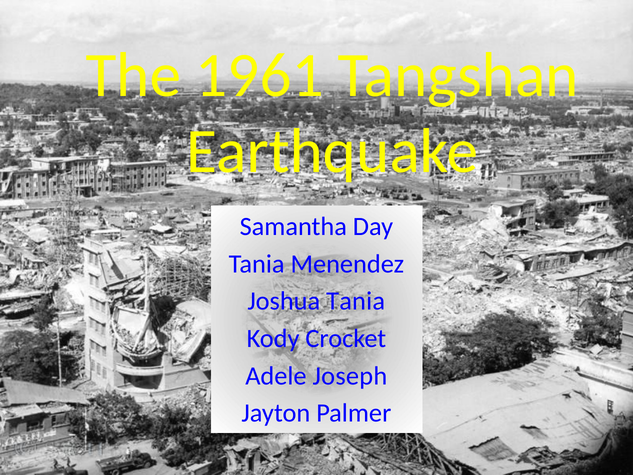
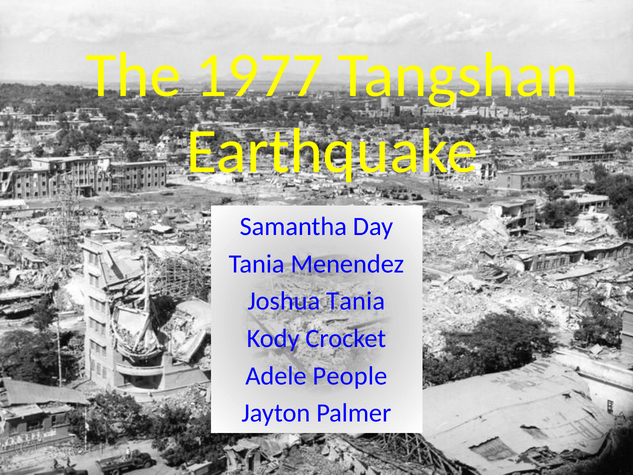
1961: 1961 -> 1977 (260, 75)
Joseph: Joseph -> People (350, 376)
